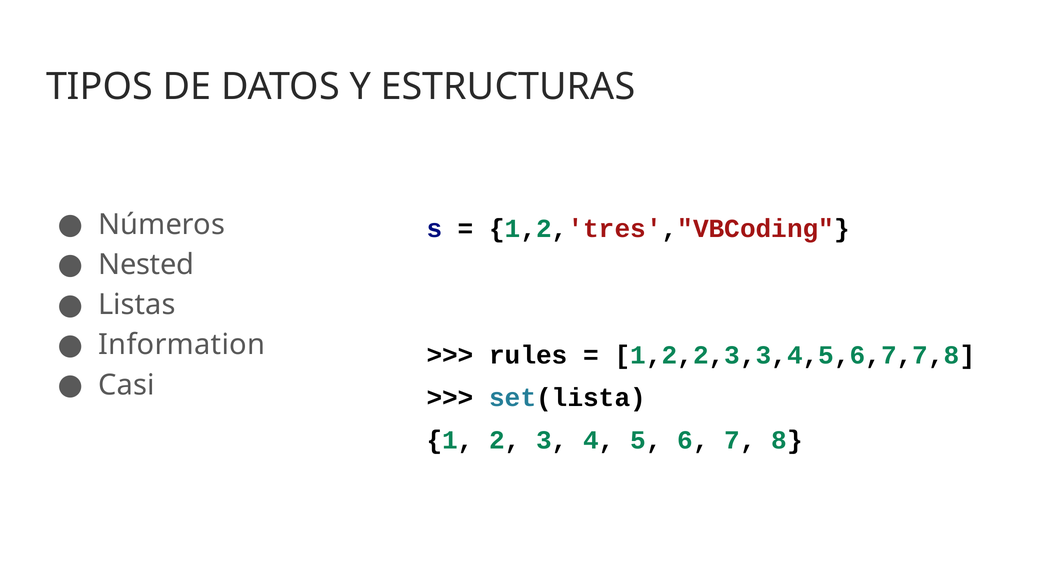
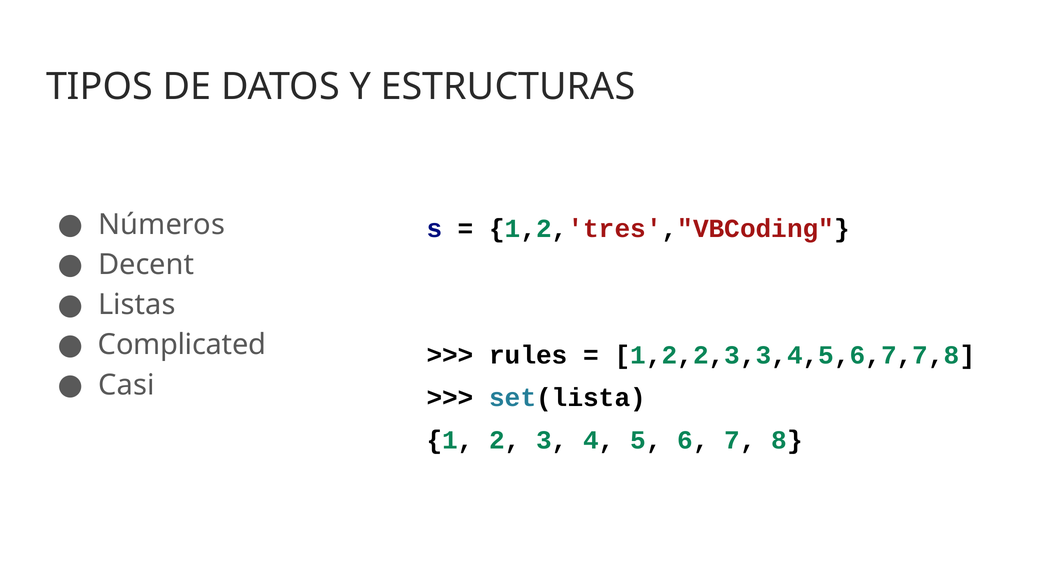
Nested: Nested -> Decent (146, 265)
Information: Information -> Complicated (182, 345)
